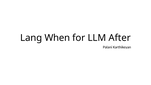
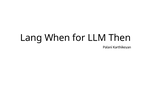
After: After -> Then (120, 38)
